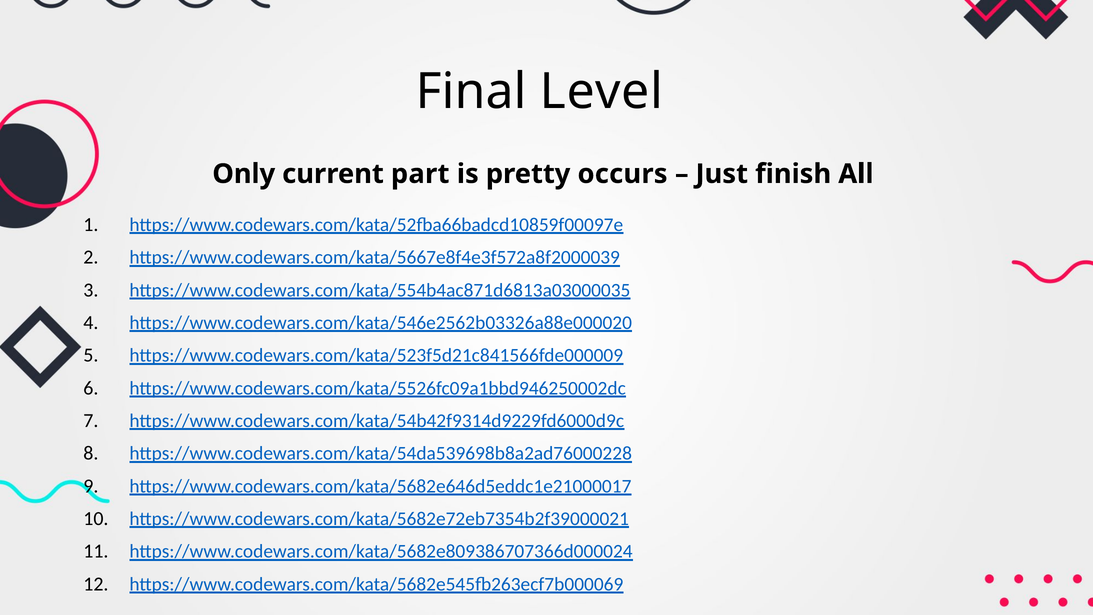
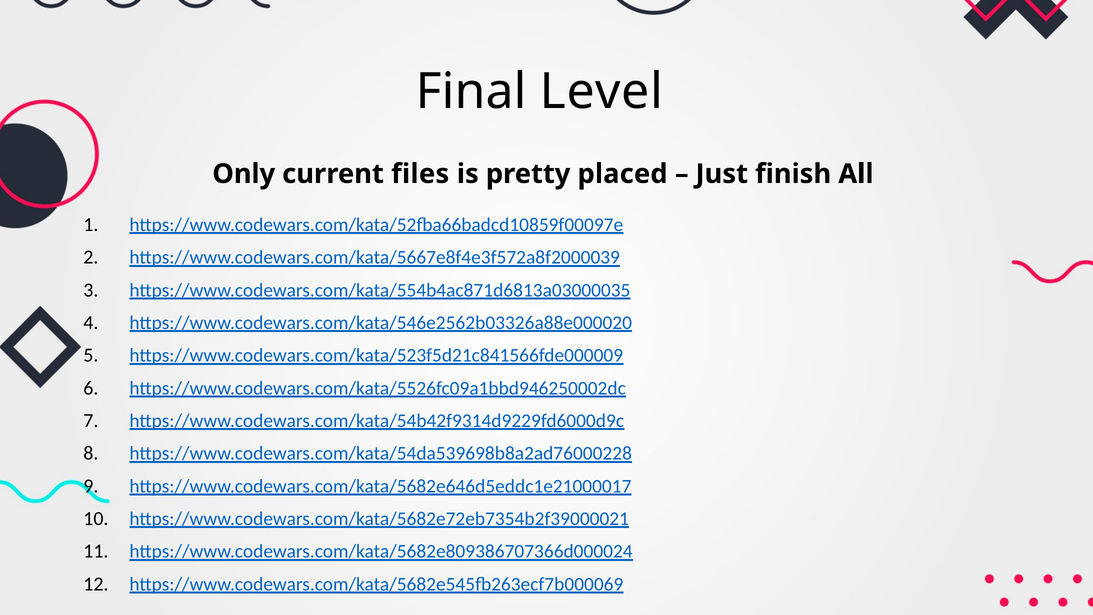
part: part -> files (420, 174)
occurs: occurs -> placed (623, 174)
